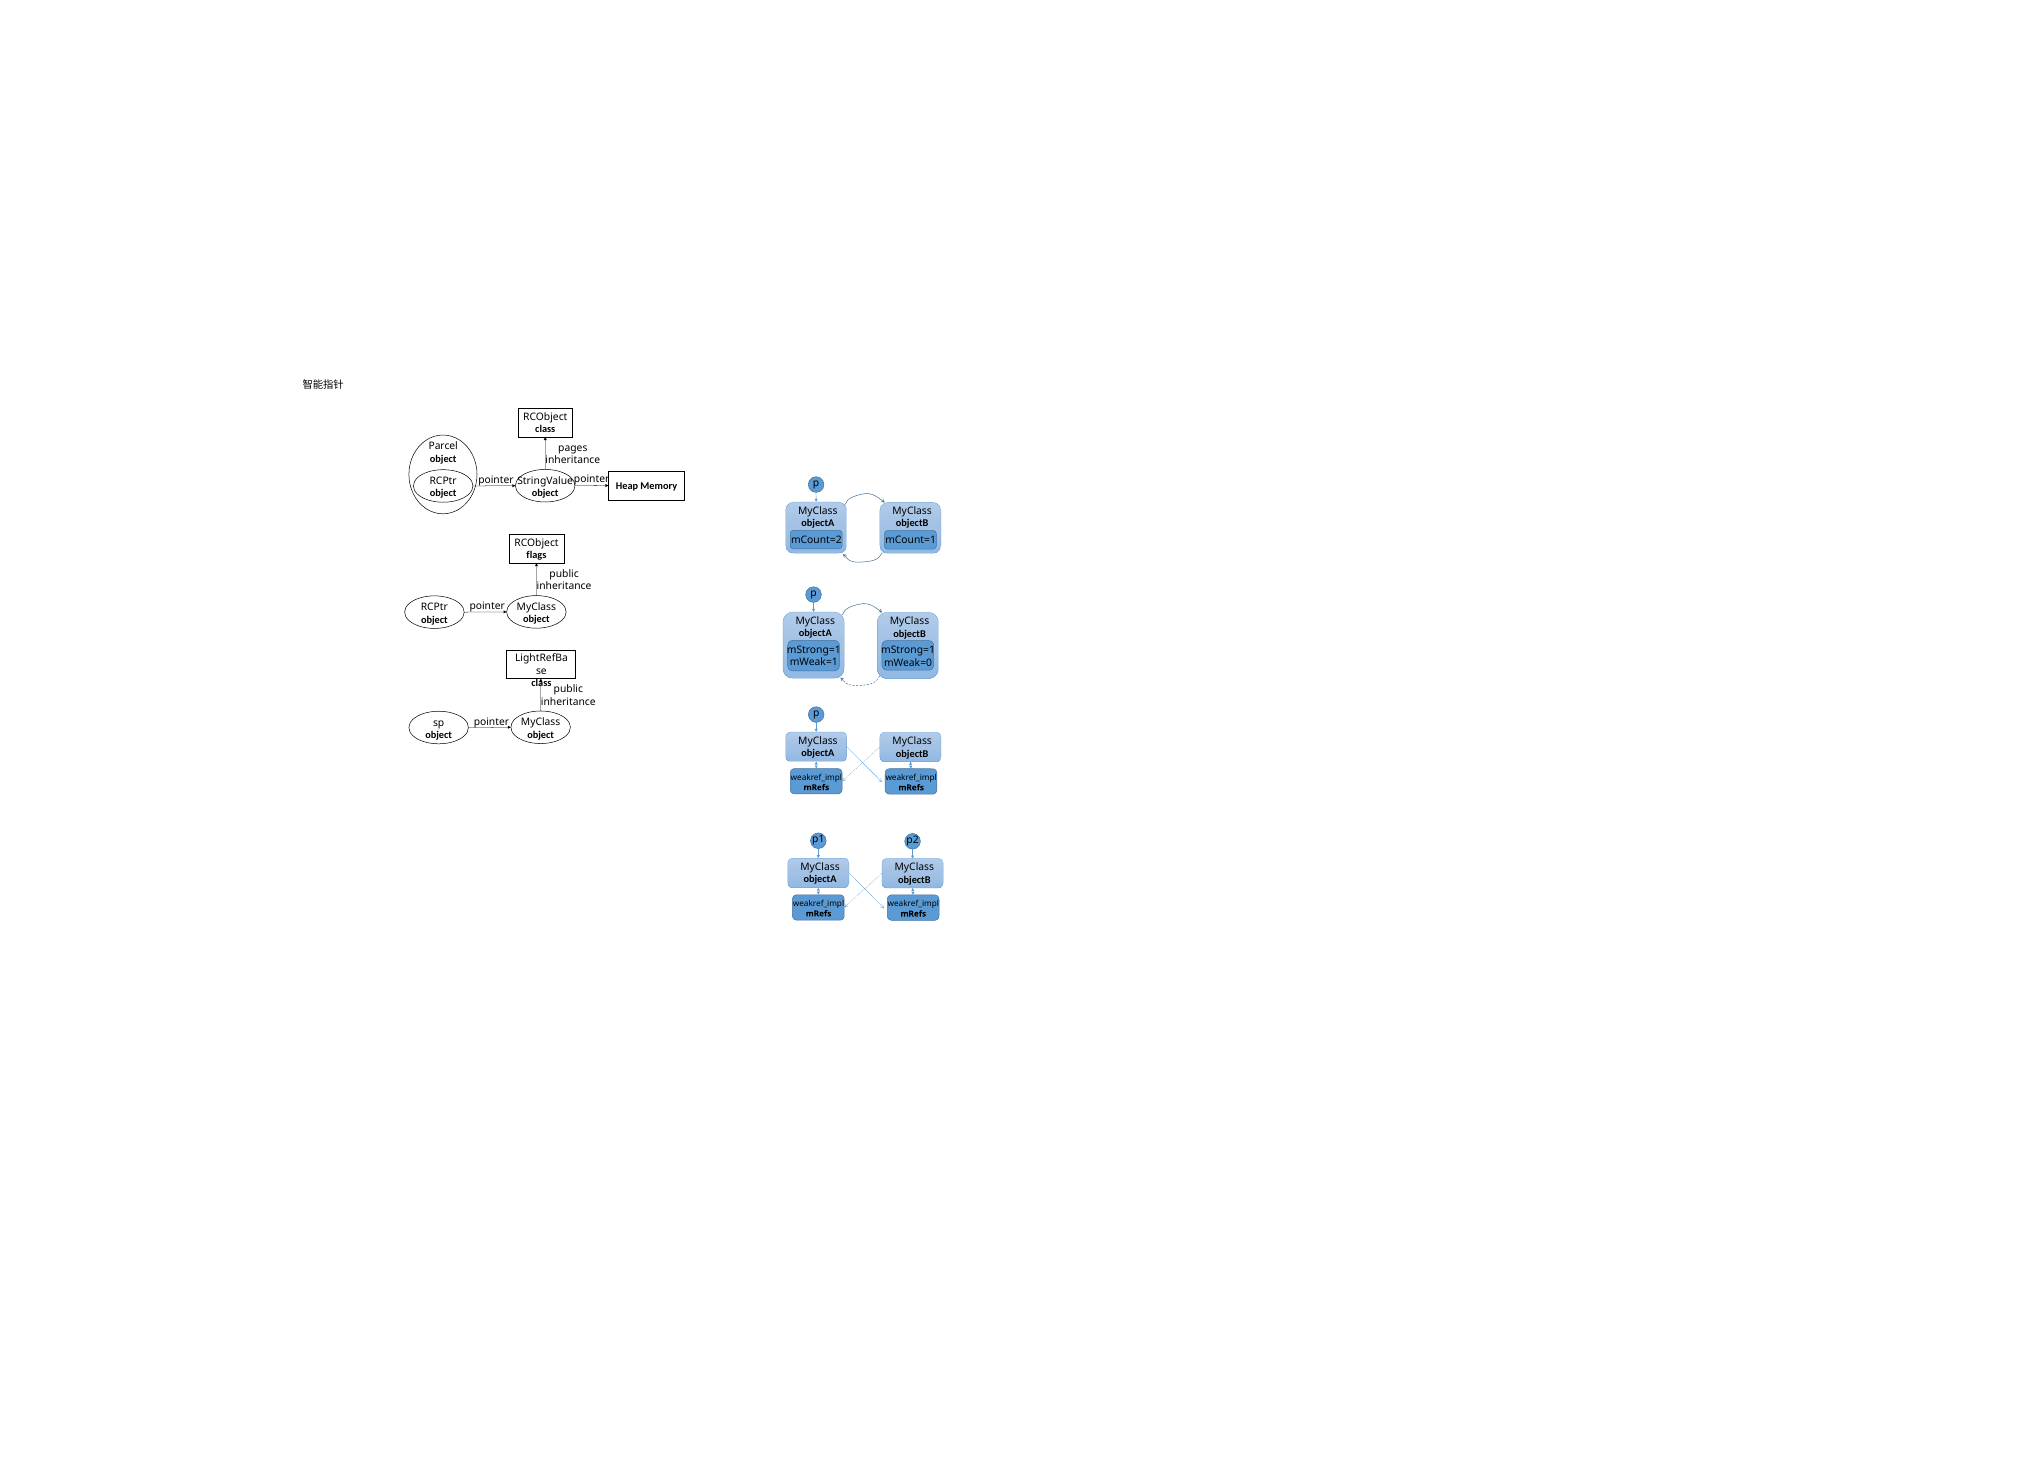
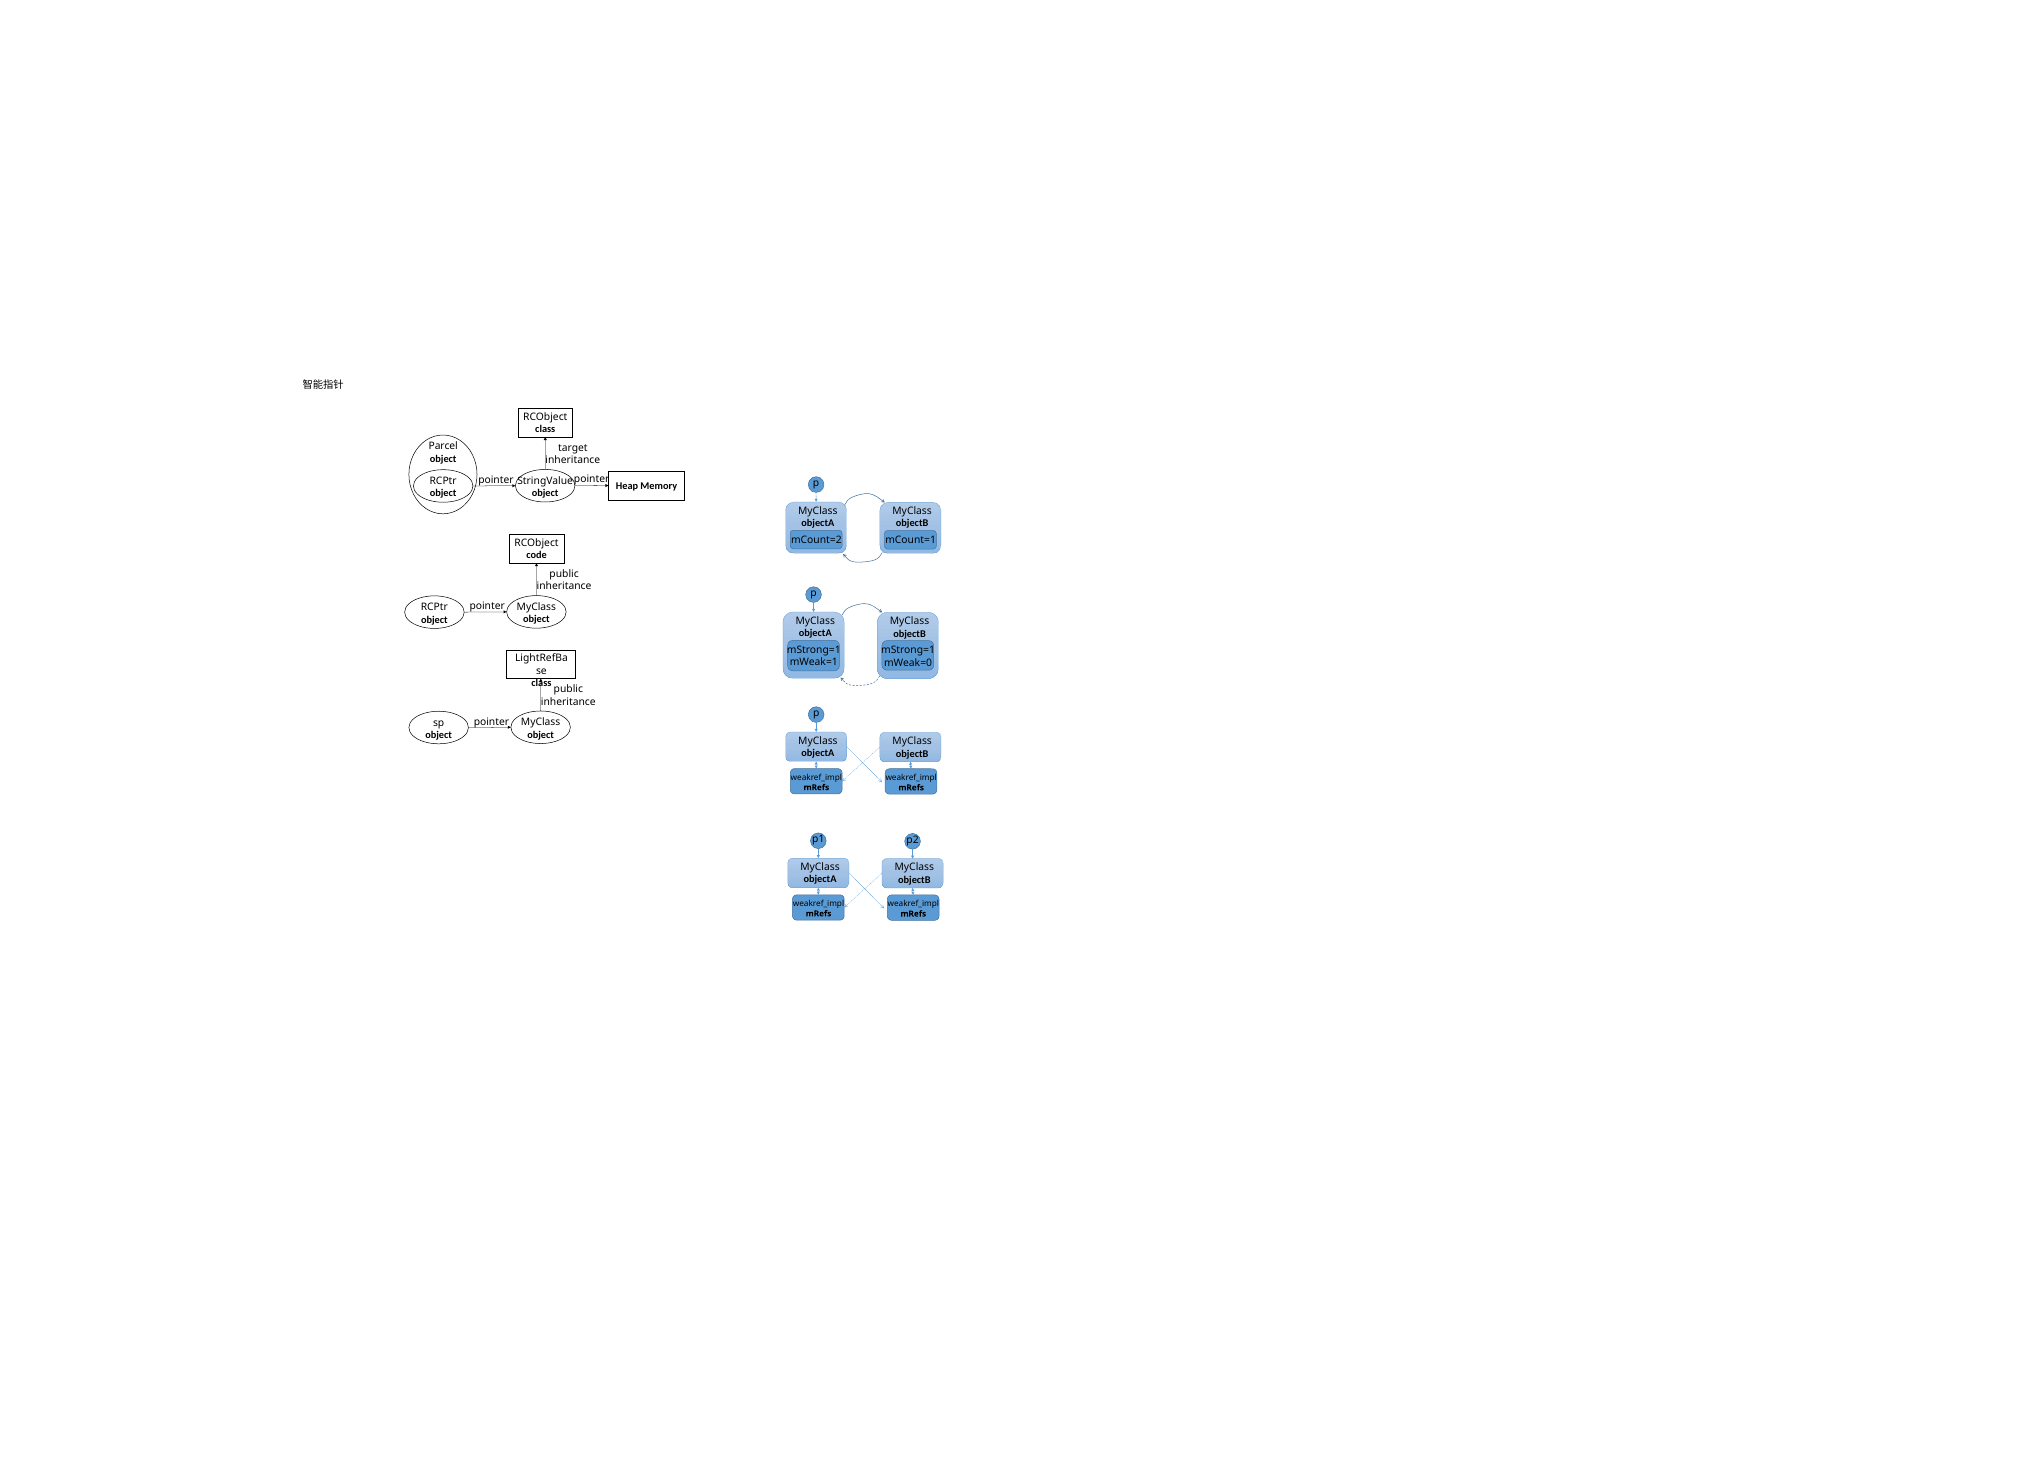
pages: pages -> target (573, 448)
flags: flags -> code (537, 556)
